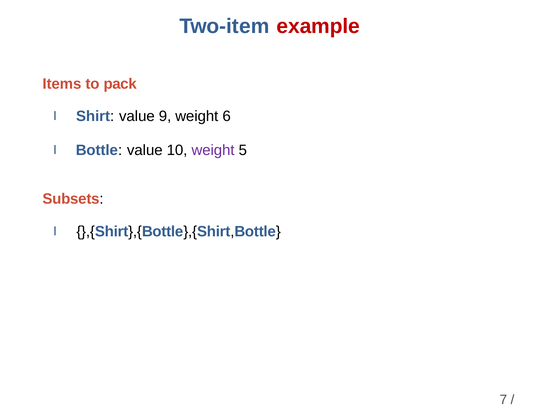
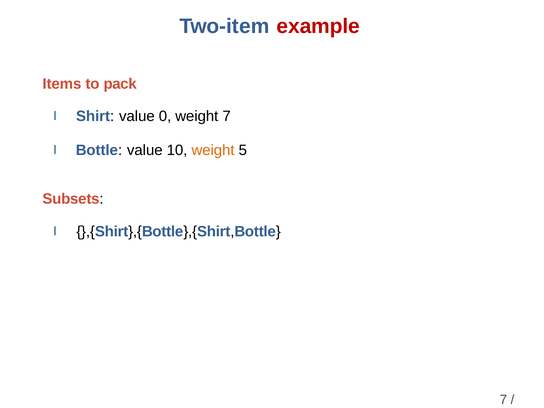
9: 9 -> 0 (165, 116)
weight 6: 6 -> 7 (227, 116)
weight colour: purple -> orange (213, 150)
